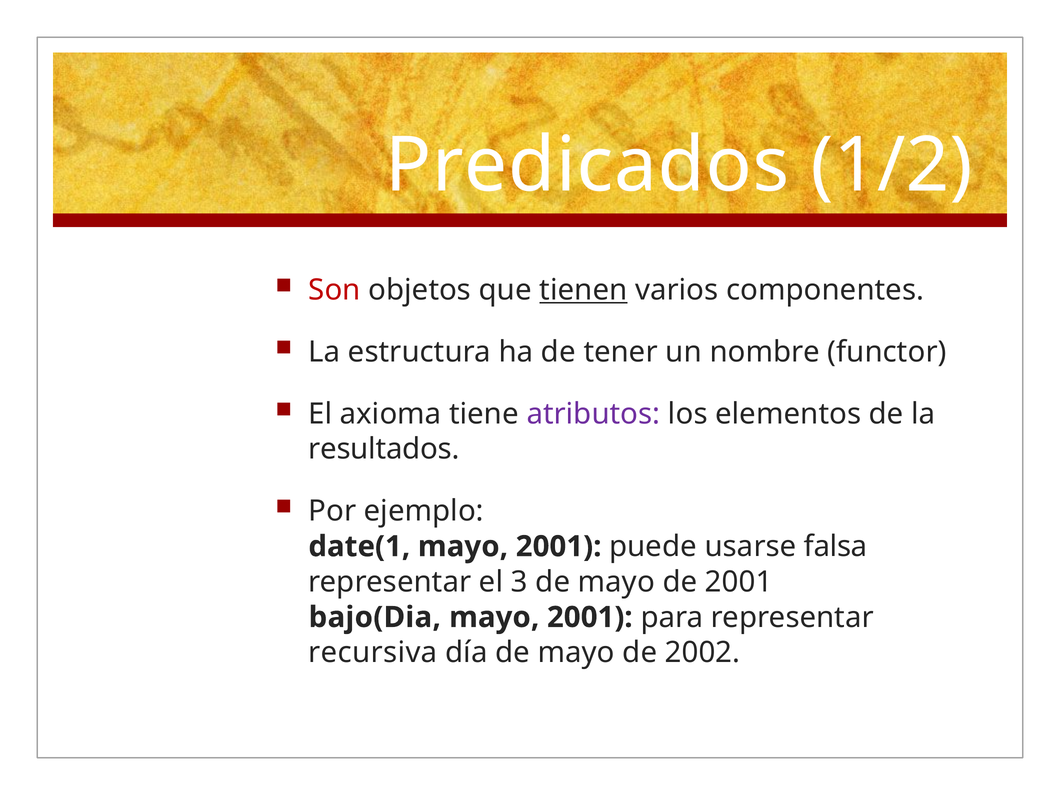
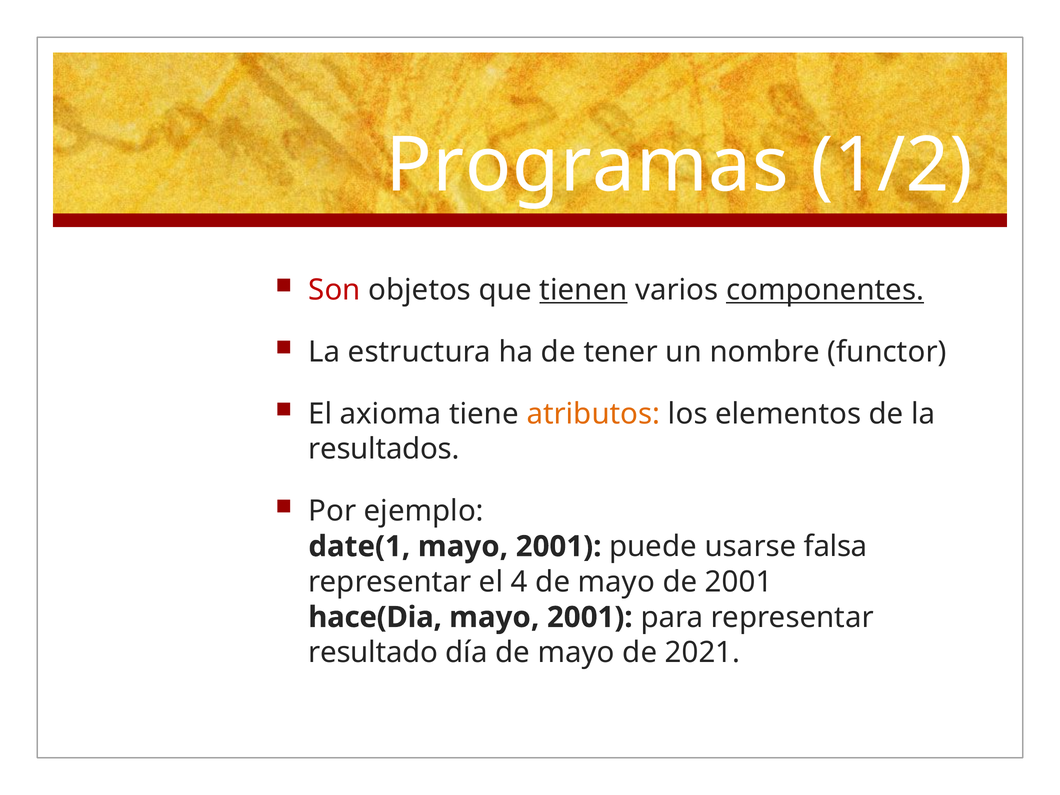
Predicados: Predicados -> Programas (587, 166)
componentes underline: none -> present (825, 290)
atributos colour: purple -> orange (593, 414)
3: 3 -> 4 (519, 582)
bajo(Dia: bajo(Dia -> hace(Dia (375, 617)
recursiva: recursiva -> resultado (373, 653)
2002: 2002 -> 2021 (703, 653)
